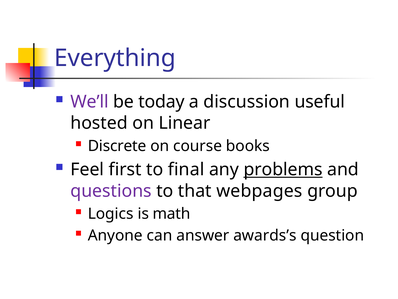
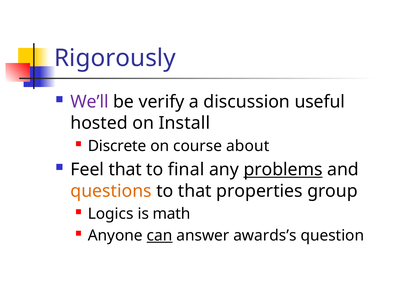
Everything: Everything -> Rigorously (115, 58)
today: today -> verify (161, 102)
Linear: Linear -> Install (184, 123)
books: books -> about (248, 146)
Feel first: first -> that (125, 169)
questions colour: purple -> orange (111, 191)
webpages: webpages -> properties (259, 191)
can underline: none -> present (160, 235)
